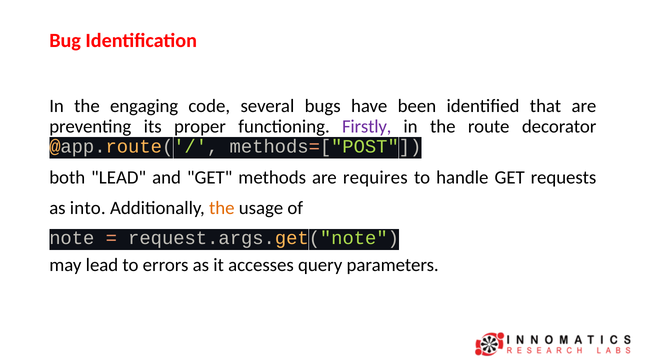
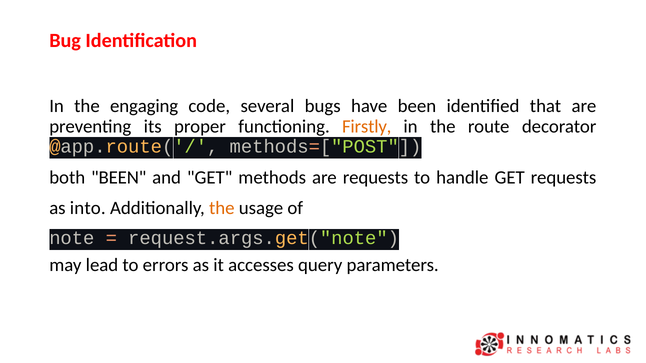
Firstly colour: purple -> orange (367, 127)
both LEAD: LEAD -> BEEN (119, 178)
are requires: requires -> requests (375, 178)
